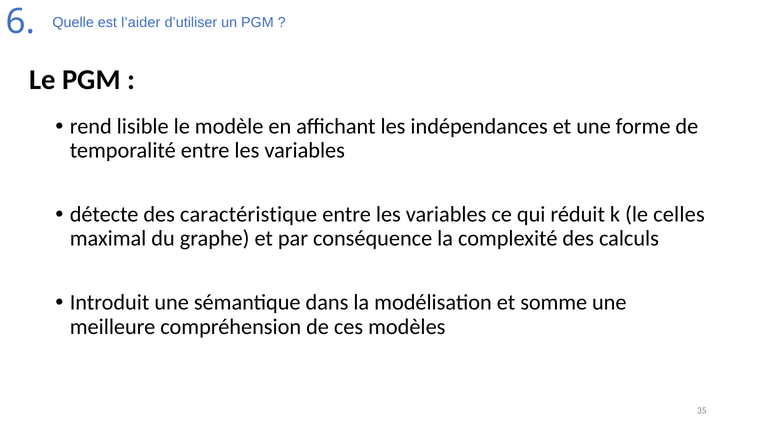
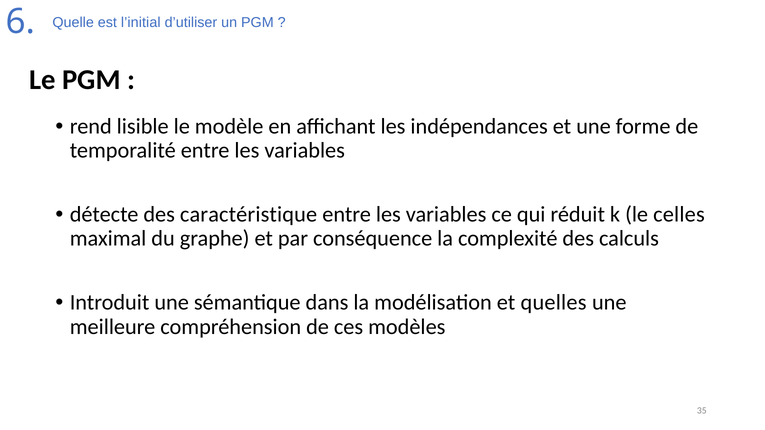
l’aider: l’aider -> l’initial (141, 23)
somme: somme -> quelles (554, 303)
